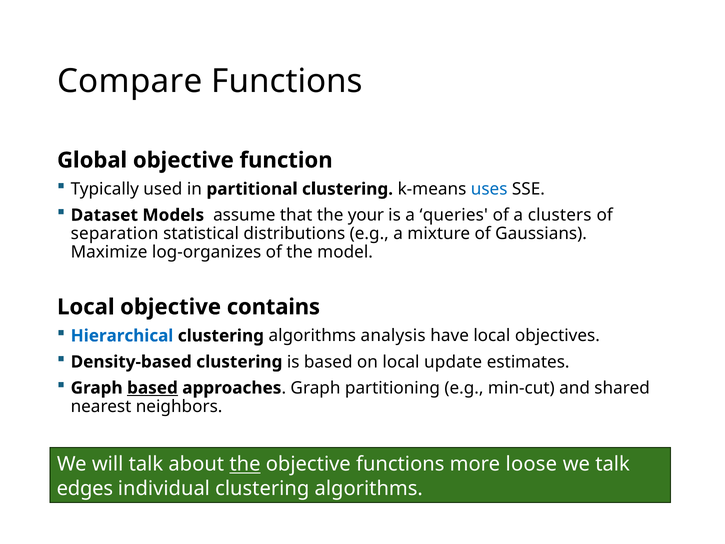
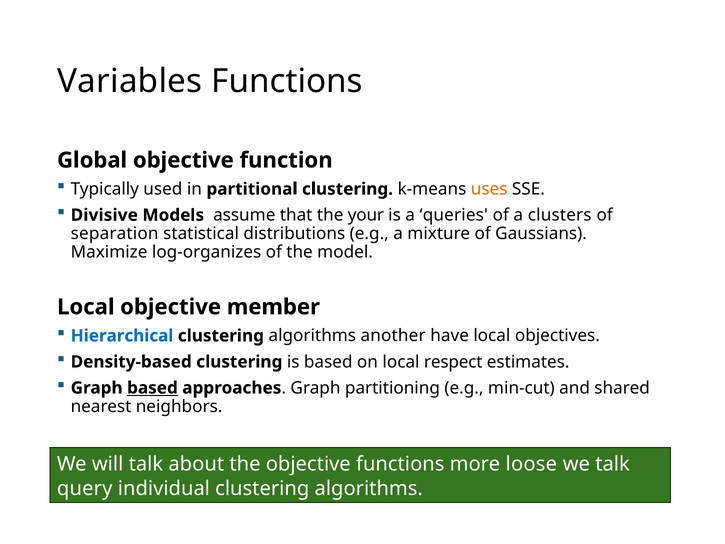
Compare: Compare -> Variables (130, 81)
uses colour: blue -> orange (489, 189)
Dataset: Dataset -> Divisive (104, 215)
contains: contains -> member (273, 307)
analysis: analysis -> another (393, 336)
update: update -> respect (453, 362)
the underline: present -> none (245, 464)
edges: edges -> query (85, 488)
